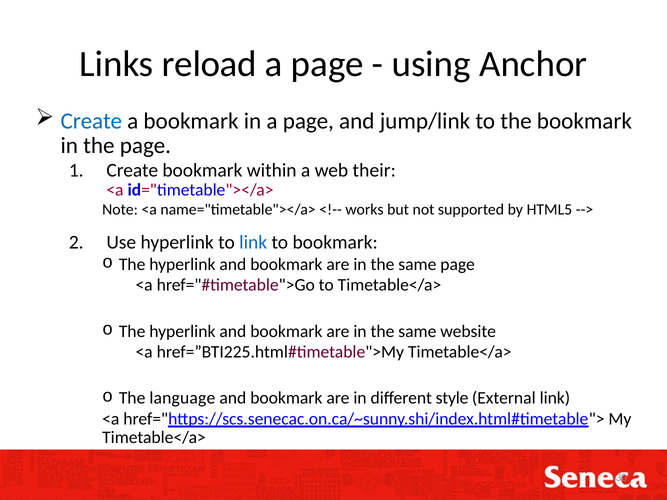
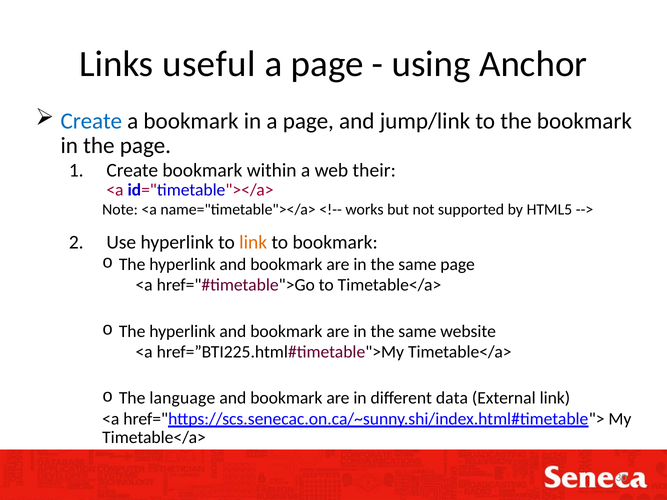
reload: reload -> useful (209, 64)
link colour: blue -> orange (253, 243)
style: style -> data (452, 398)
